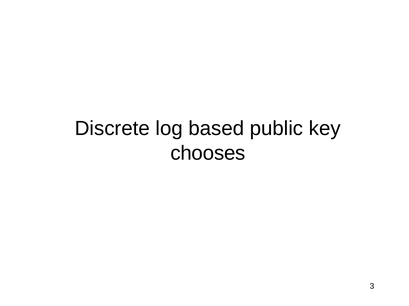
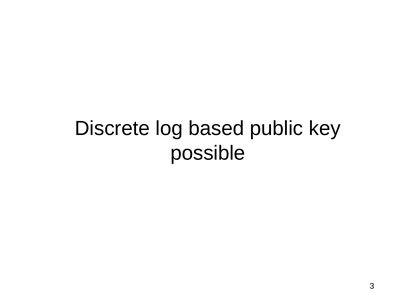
chooses: chooses -> possible (208, 153)
